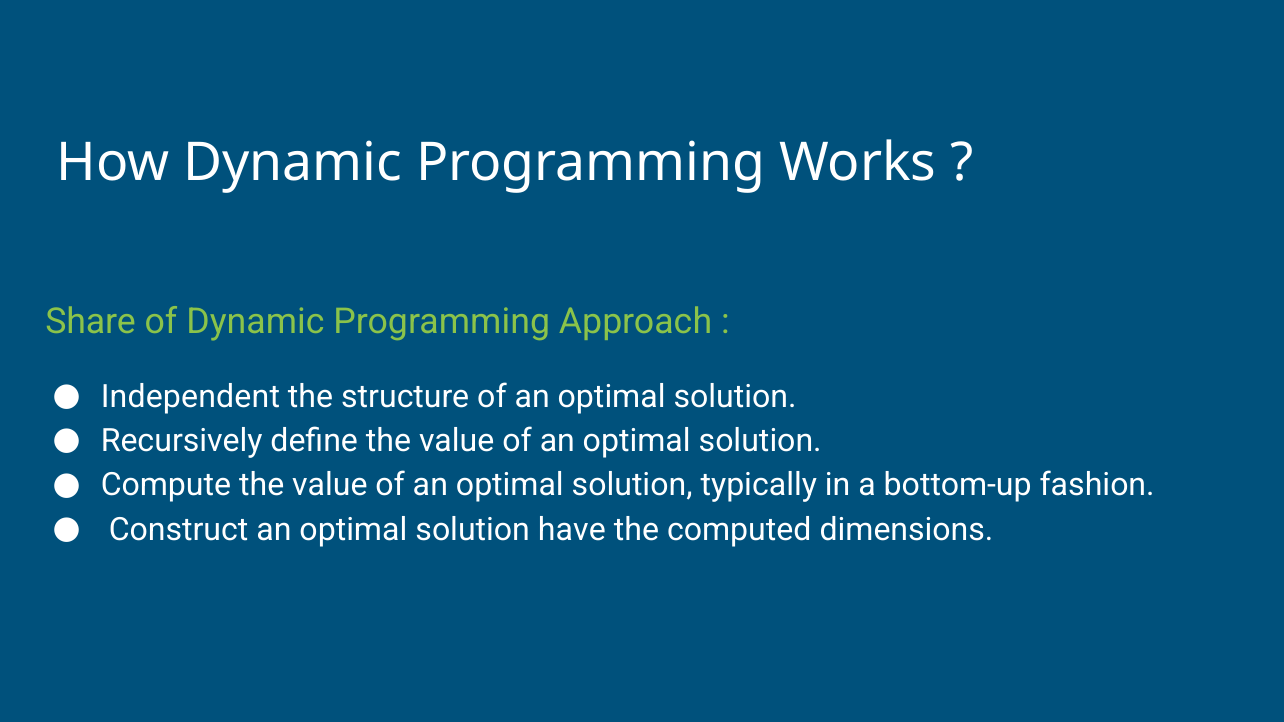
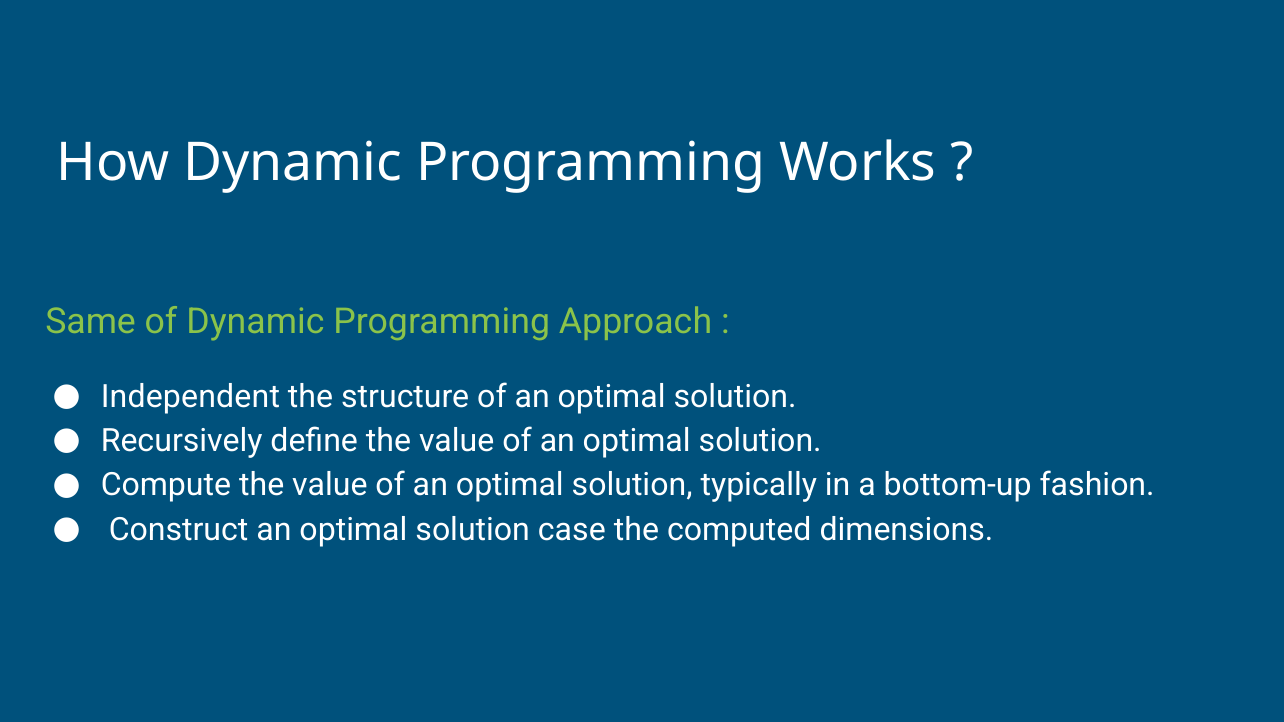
Share: Share -> Same (91, 322)
have: have -> case (572, 530)
